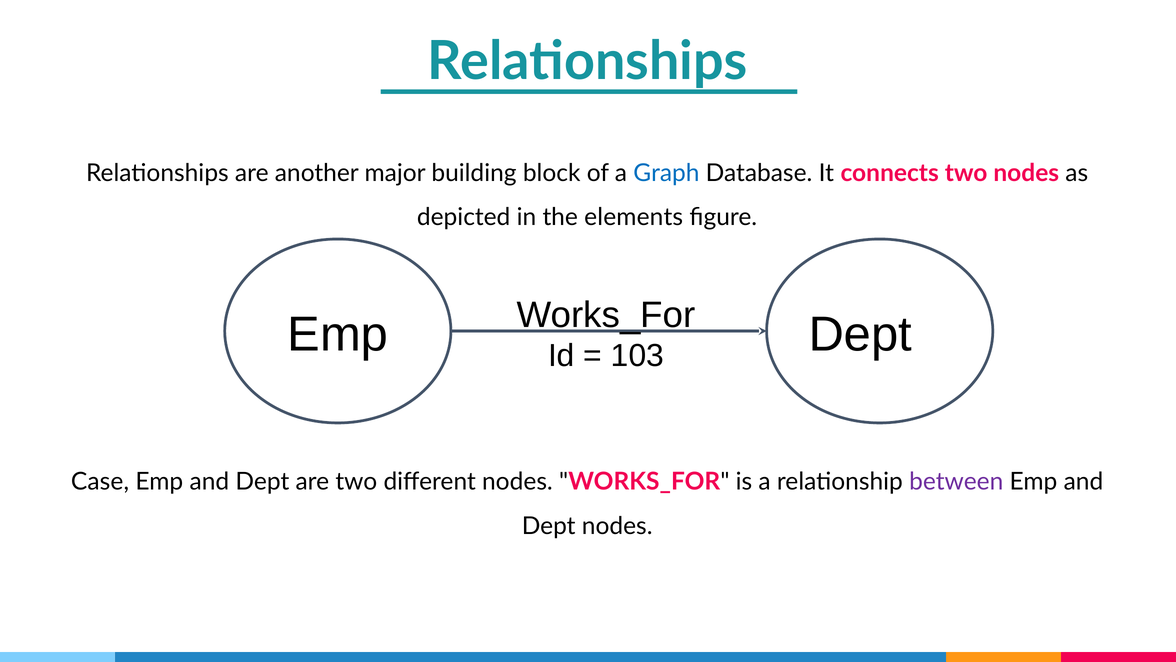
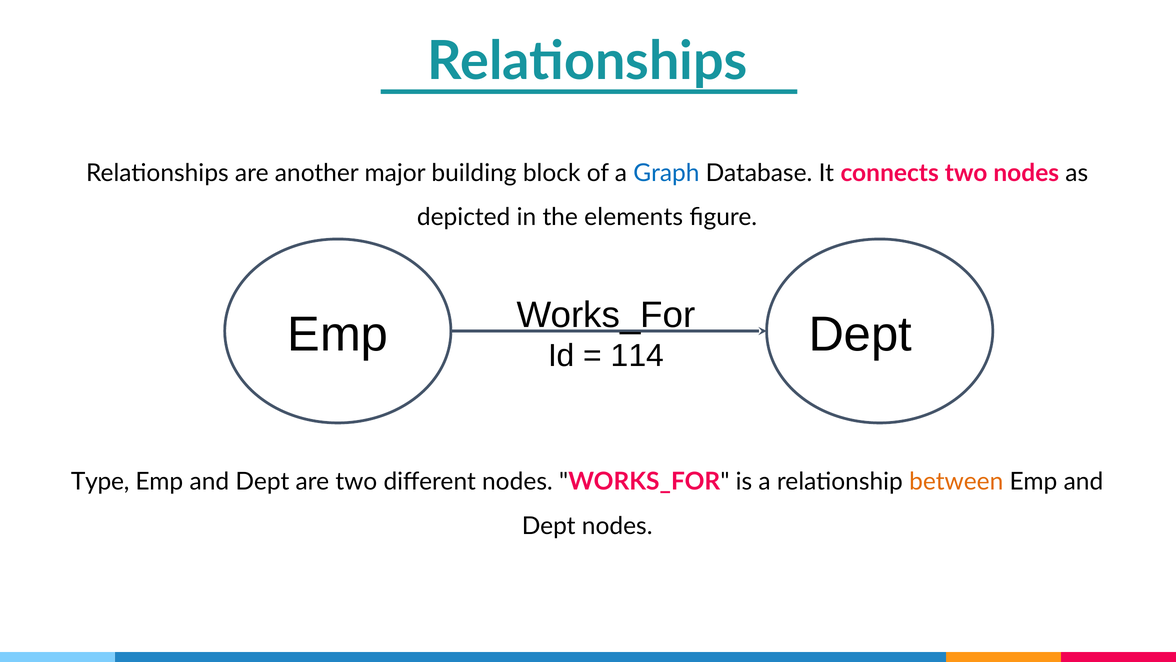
103: 103 -> 114 (637, 355)
Case: Case -> Type (100, 482)
between colour: purple -> orange (956, 482)
